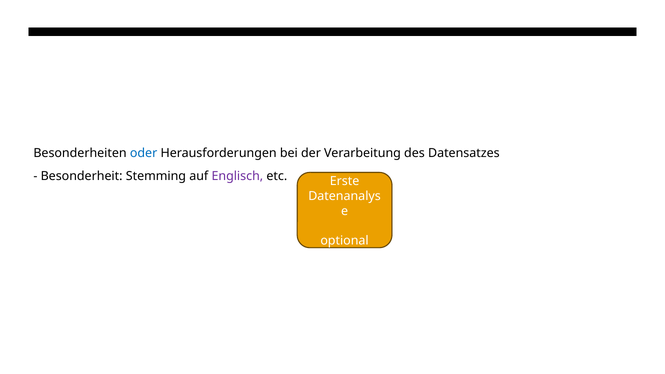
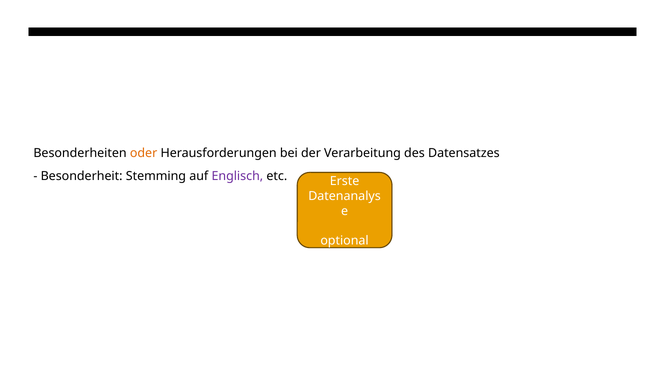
oder colour: blue -> orange (144, 153)
